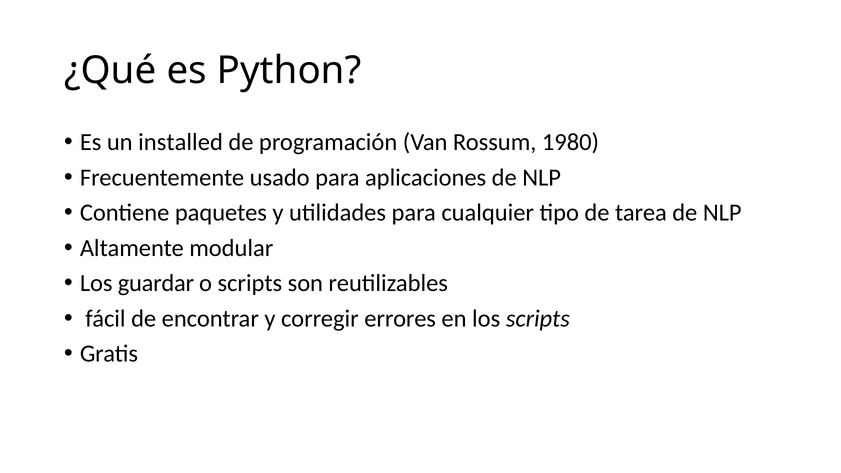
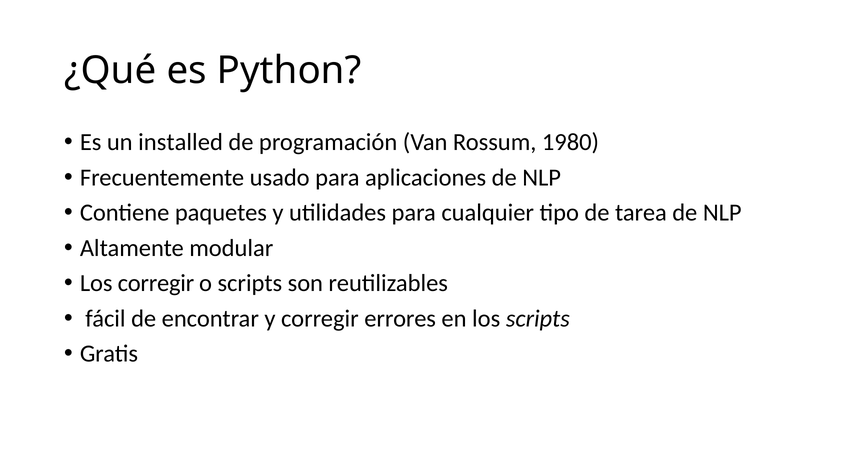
Los guardar: guardar -> corregir (156, 283)
